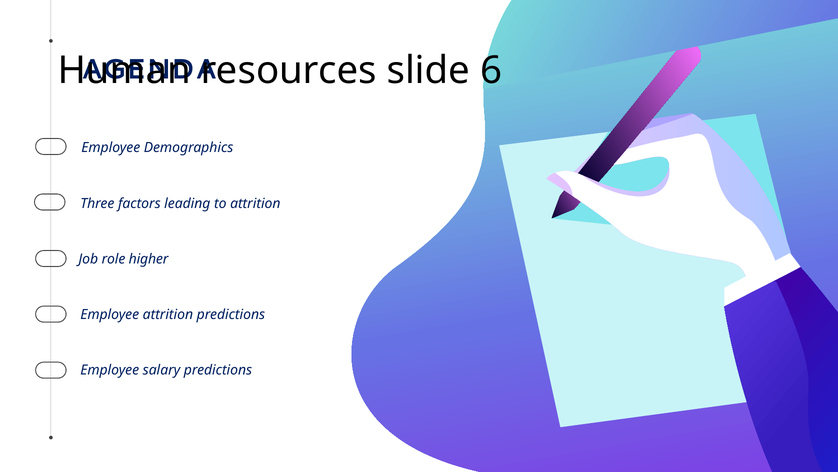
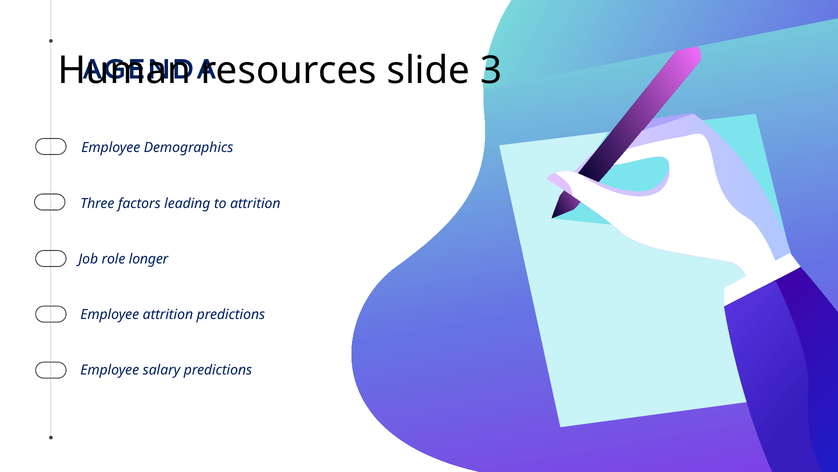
6: 6 -> 3 (491, 70)
higher: higher -> longer (149, 259)
